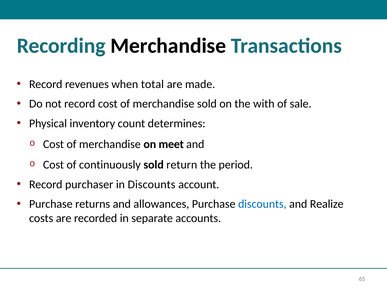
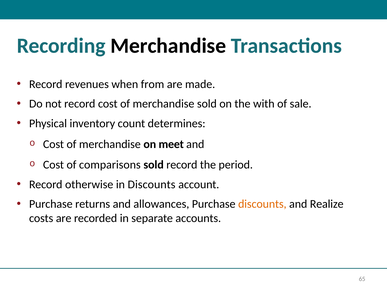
total: total -> from (153, 84)
continuously: continuously -> comparisons (110, 164)
sold return: return -> record (182, 164)
purchaser: purchaser -> otherwise (89, 184)
discounts colour: blue -> orange (262, 204)
